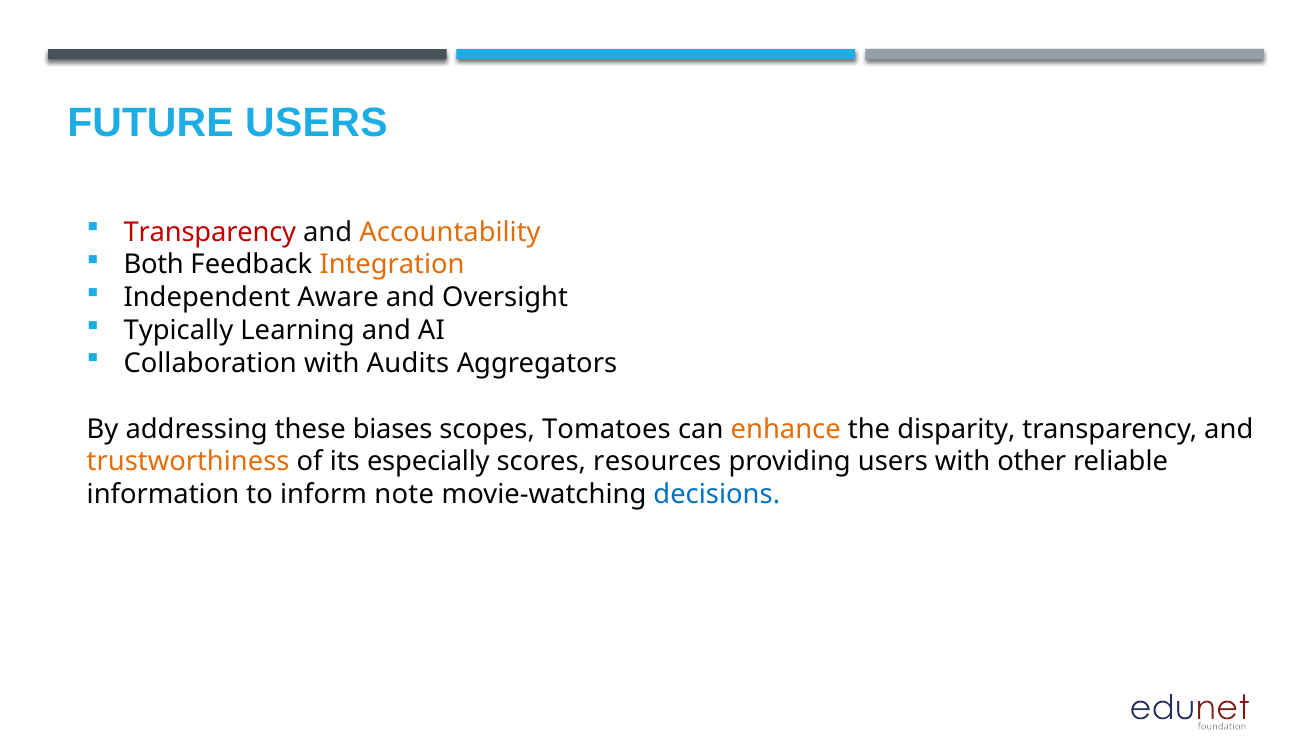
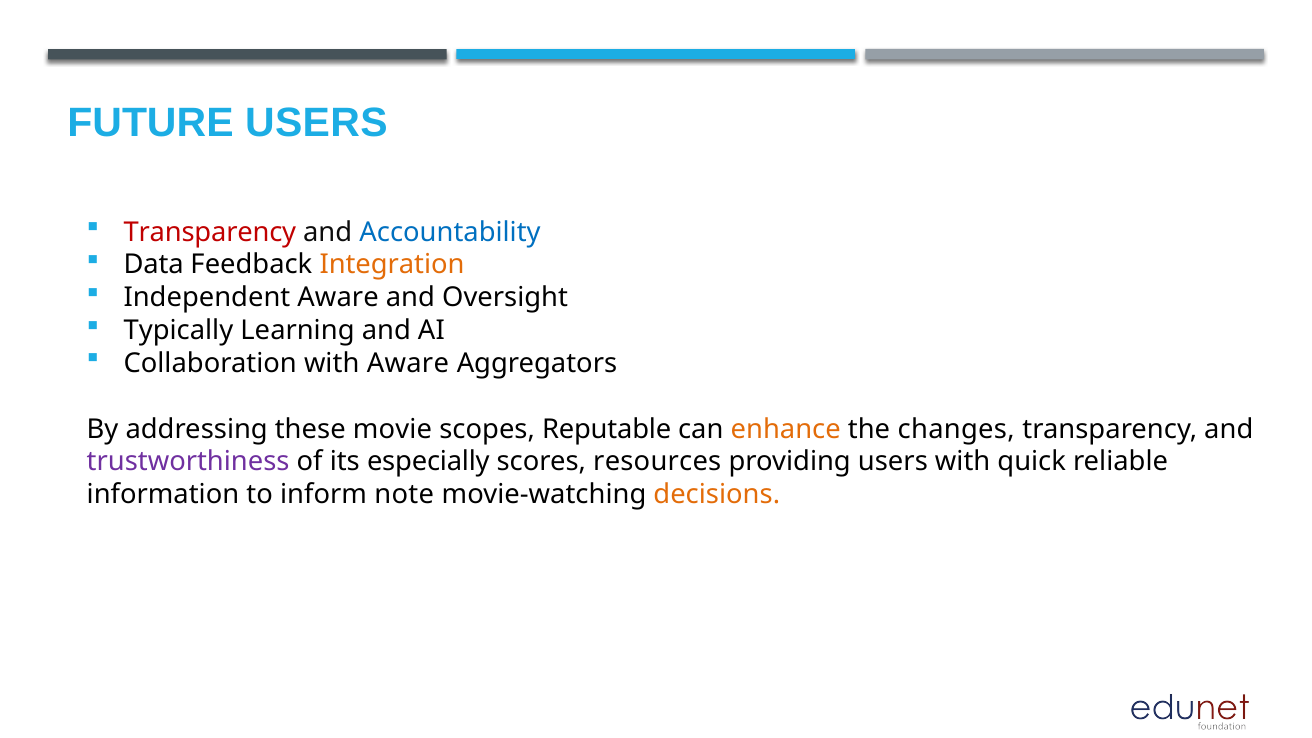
Accountability colour: orange -> blue (450, 232)
Both: Both -> Data (154, 265)
with Audits: Audits -> Aware (408, 363)
biases: biases -> movie (392, 429)
Tomatoes: Tomatoes -> Reputable (607, 429)
disparity: disparity -> changes (956, 429)
trustworthiness colour: orange -> purple (188, 462)
other: other -> quick (1032, 462)
decisions colour: blue -> orange (717, 495)
